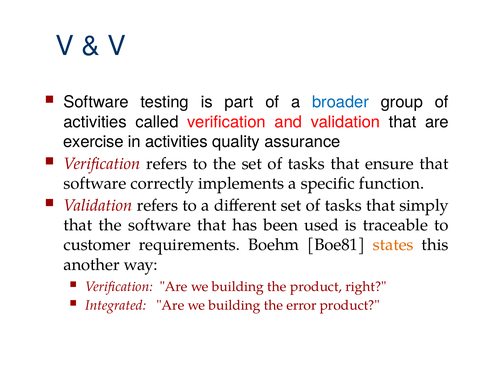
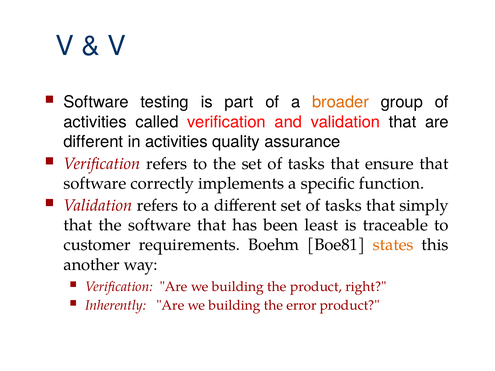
broader colour: blue -> orange (341, 102)
exercise: exercise -> different (93, 142)
used: used -> least (321, 225)
Integrated: Integrated -> Inherently (116, 305)
